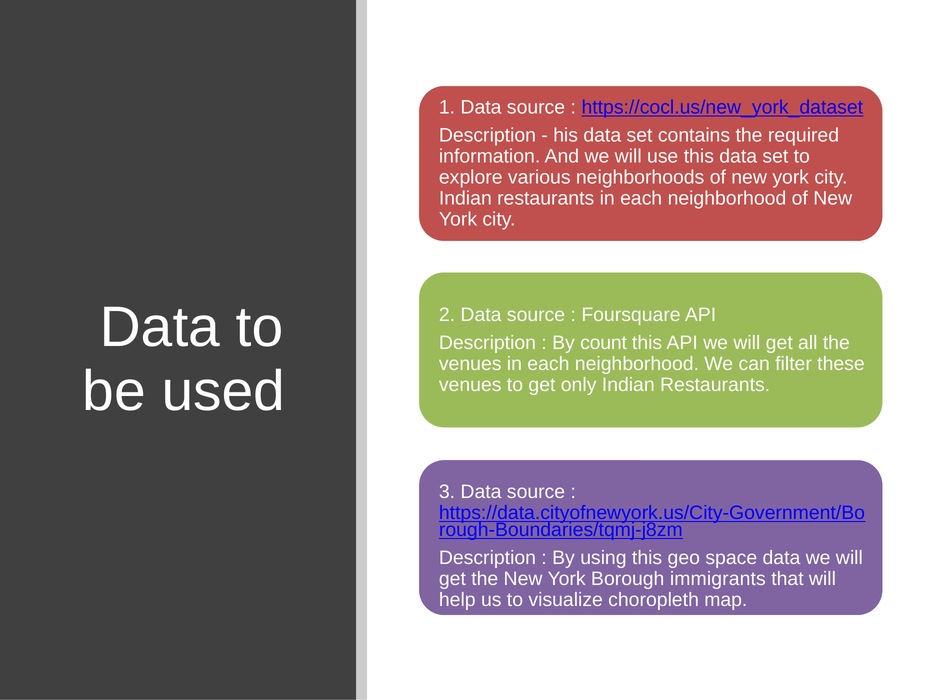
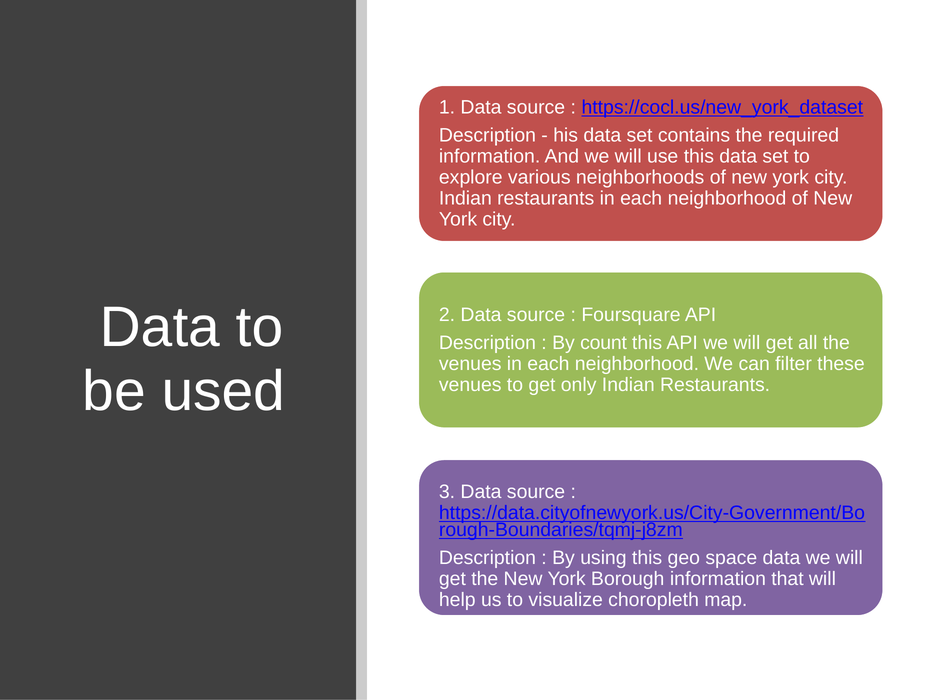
Borough immigrants: immigrants -> information (718, 578)
